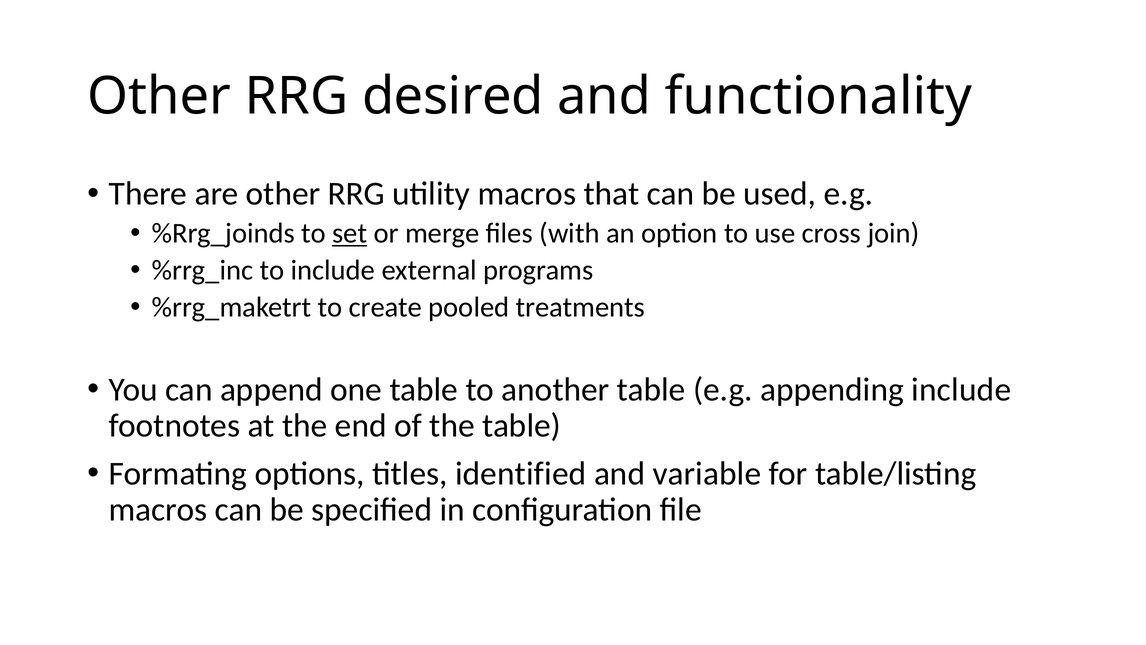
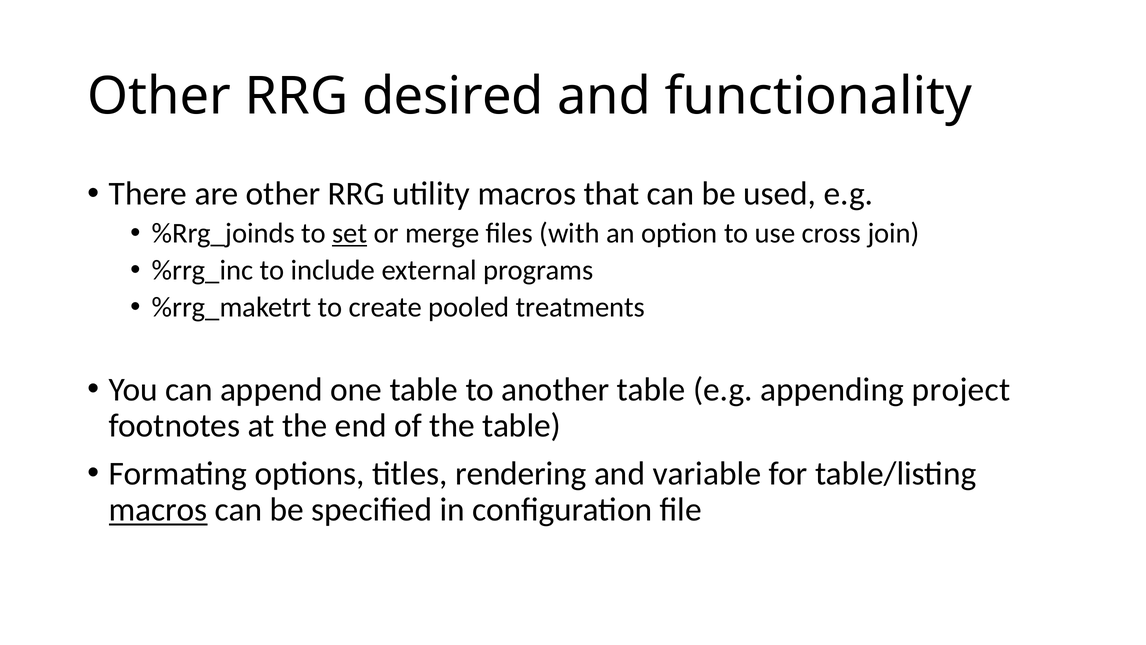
appending include: include -> project (961, 389)
identified: identified -> rendering (521, 473)
macros underline: none -> present (158, 510)
